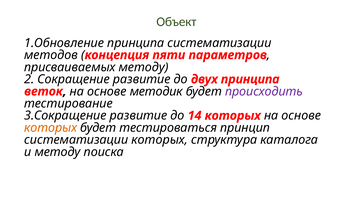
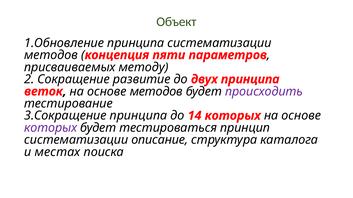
основе методик: методик -> методов (156, 92)
3.Сокращение развитие: развитие -> принципа (138, 116)
которых colour: orange -> purple (51, 128)
систематизации которых: которых -> описание (160, 140)
и методу: методу -> местах (57, 152)
